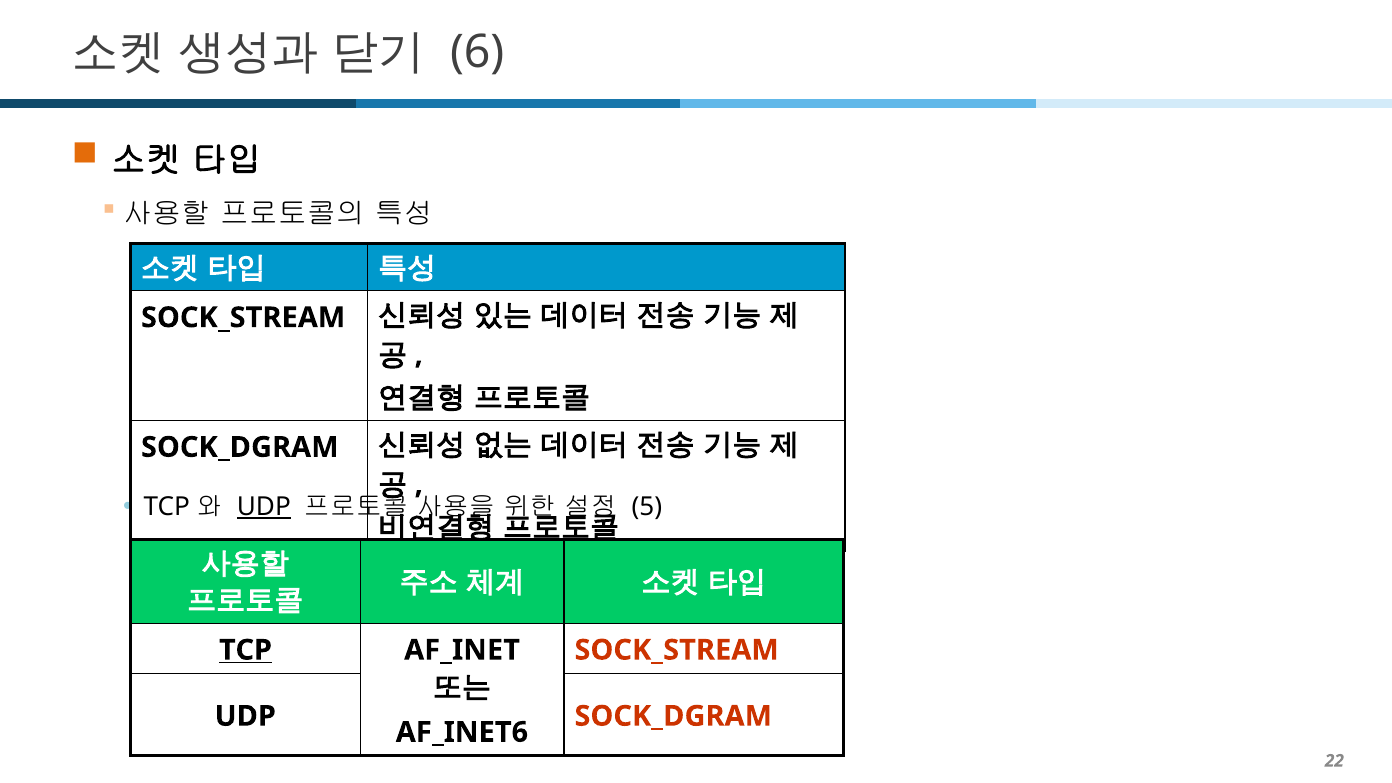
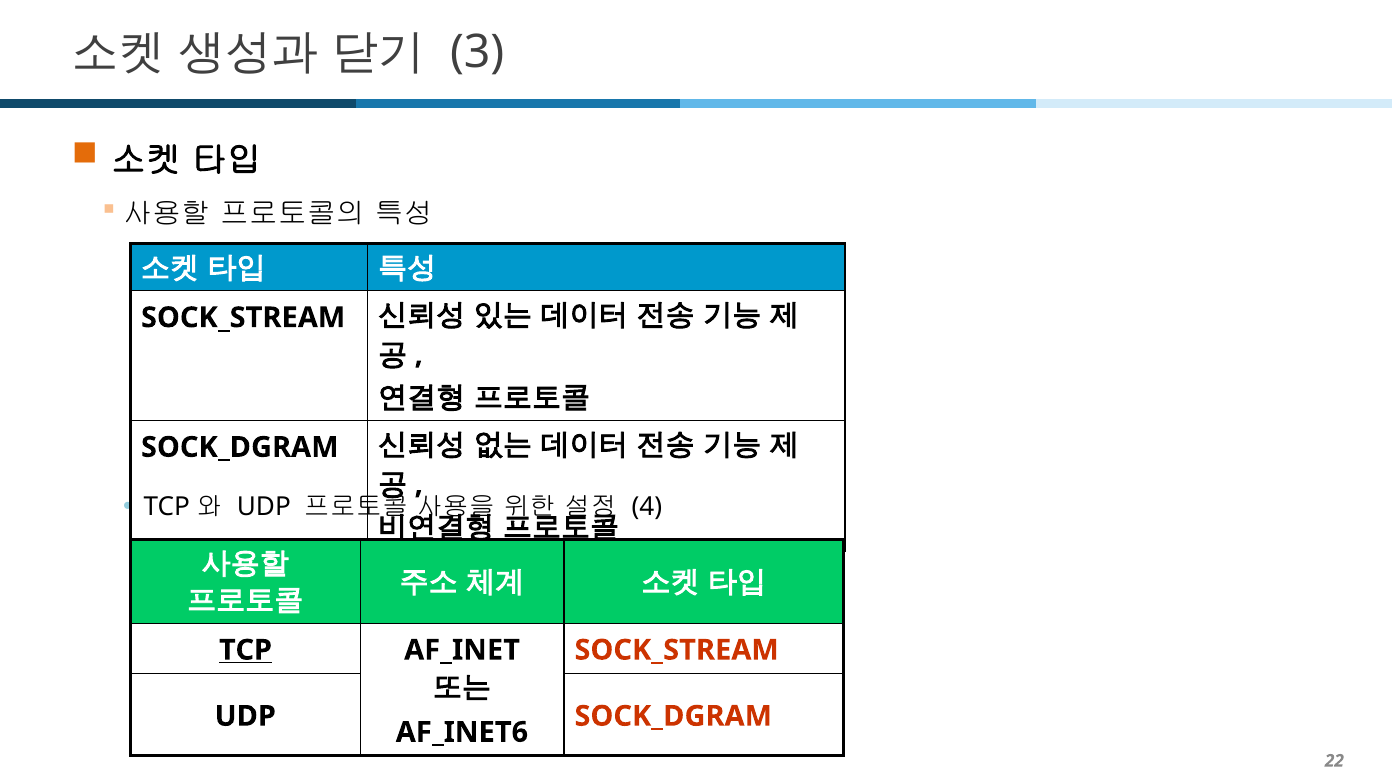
6: 6 -> 3 (477, 52)
UDP underline: present -> none (264, 507)
5: 5 -> 4 (647, 507)
